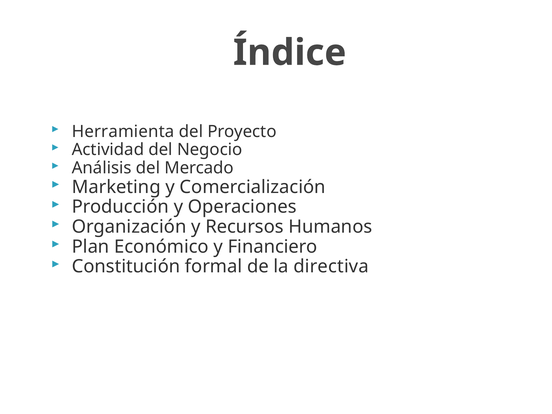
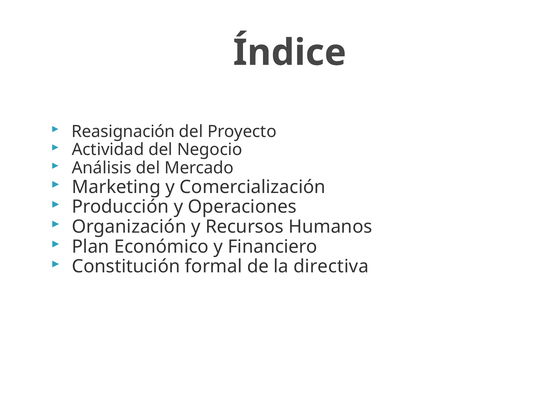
Herramienta: Herramienta -> Reasignación (123, 132)
